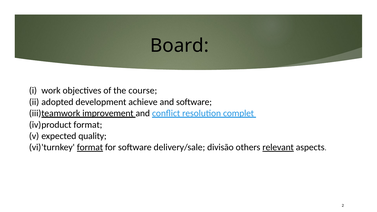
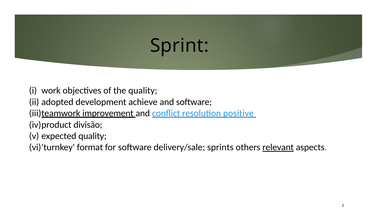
Board: Board -> Sprint (179, 46)
the course: course -> quality (143, 91)
complet: complet -> positive (238, 113)
format: format -> divisão (88, 125)
format underline: present -> none (90, 147)
divisão: divisão -> sprints (220, 147)
